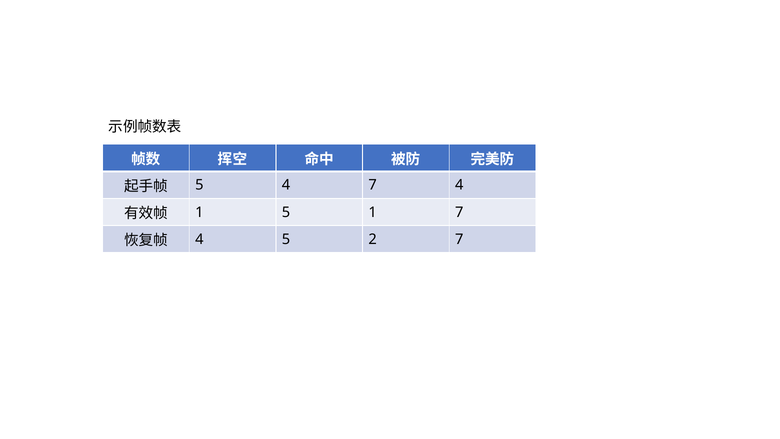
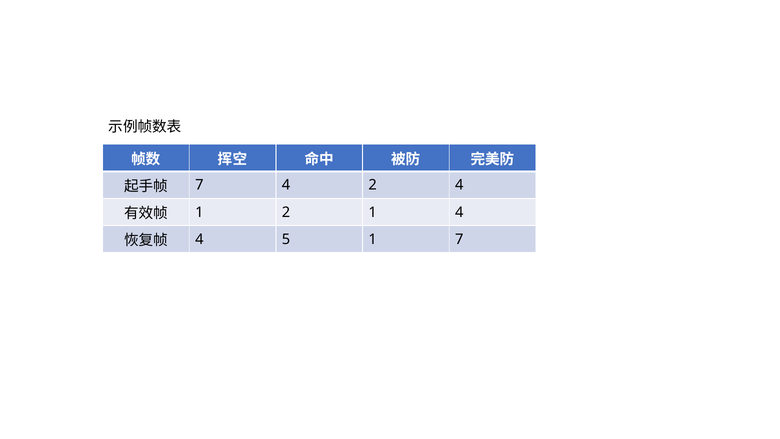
5: 5 -> 7 (199, 185)
4 7: 7 -> 2 (373, 185)
1 5: 5 -> 2 (286, 212)
1 7: 7 -> 4 (459, 212)
5 2: 2 -> 1 (373, 239)
